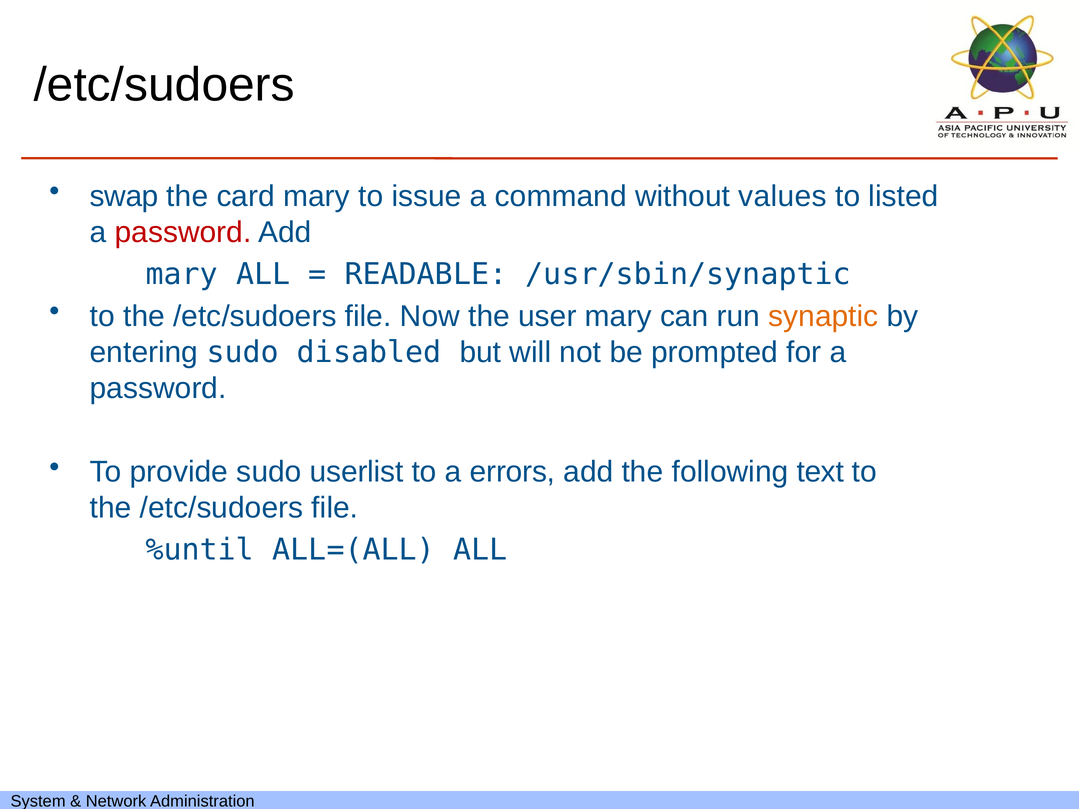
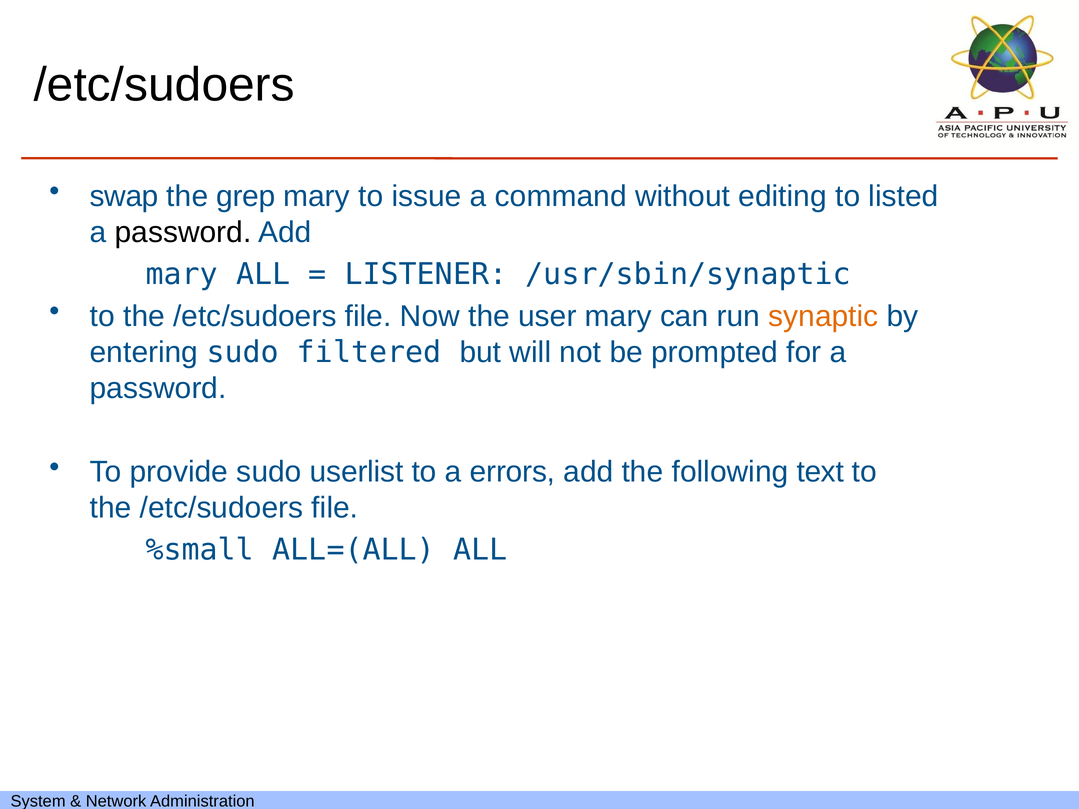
card: card -> grep (246, 196)
values: values -> editing (783, 196)
password colour: red -> black (183, 232)
READABLE: READABLE -> LISTENER (426, 274)
disabled: disabled -> filtered (369, 352)
%until: %until -> %small (200, 550)
